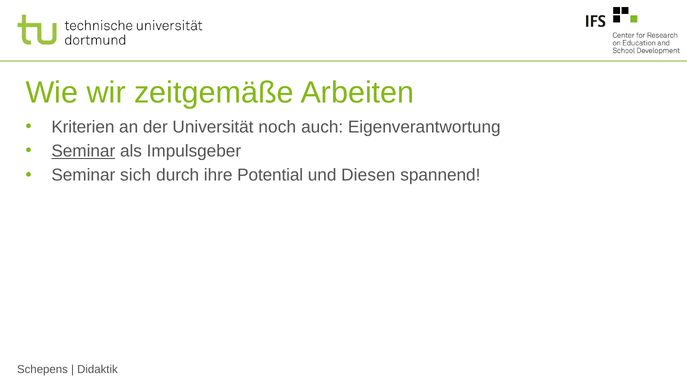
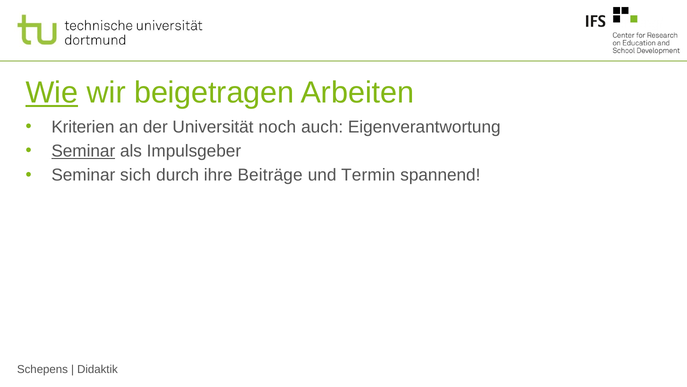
Wie underline: none -> present (52, 93)
zeitgemäße: zeitgemäße -> beigetragen (214, 93)
Potential: Potential -> Beiträge (270, 175)
Diesen: Diesen -> Termin (368, 175)
